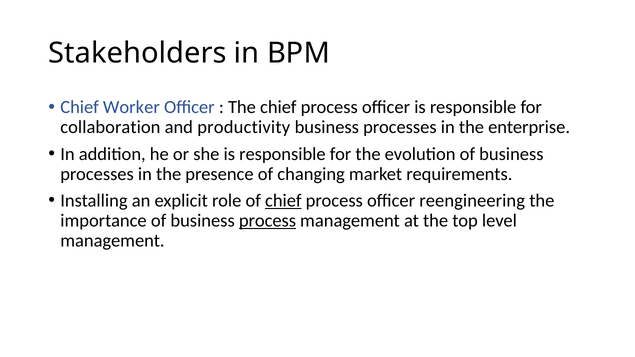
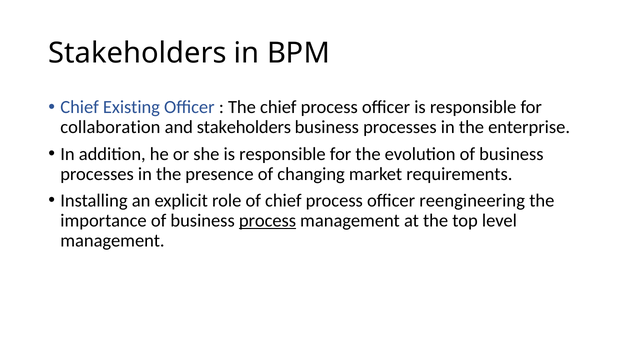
Worker: Worker -> Existing (131, 107)
and productivity: productivity -> stakeholders (244, 127)
chief underline: present -> none (283, 201)
